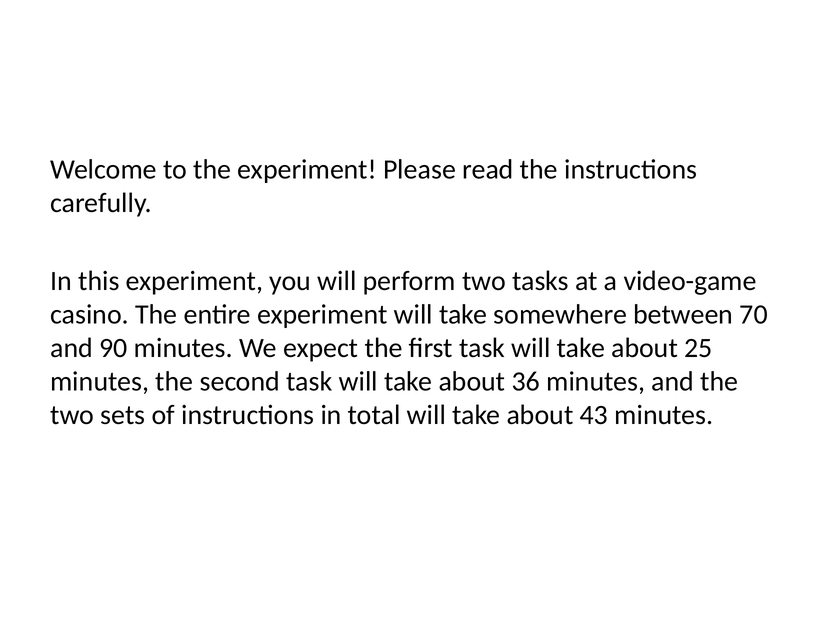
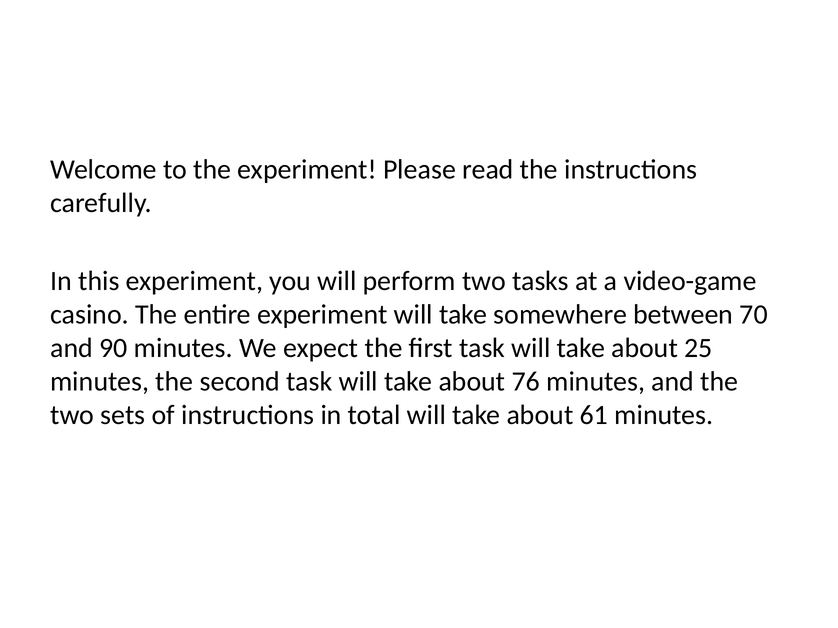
36: 36 -> 76 (526, 382)
43: 43 -> 61 (594, 415)
